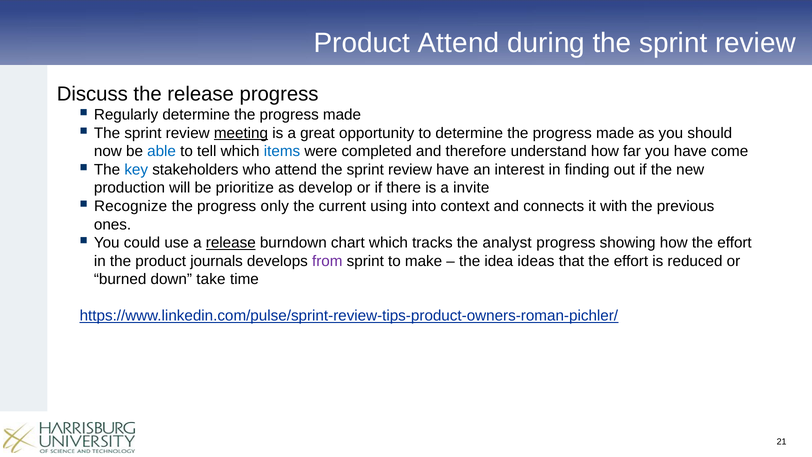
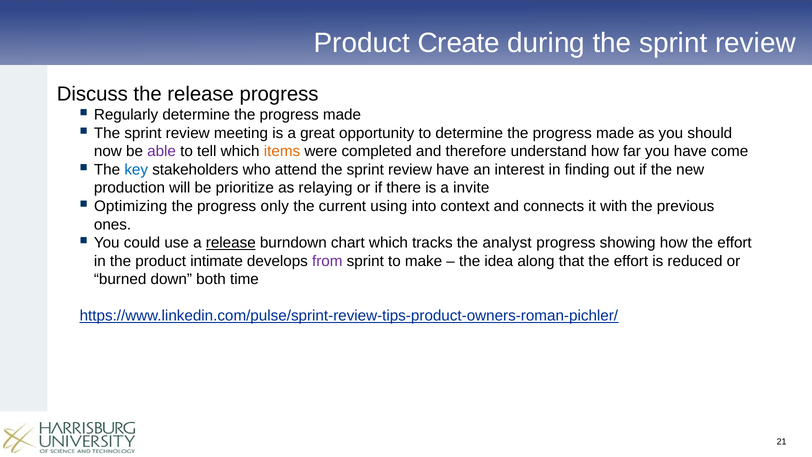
Product Attend: Attend -> Create (459, 43)
meeting underline: present -> none (241, 133)
able colour: blue -> purple (162, 151)
items colour: blue -> orange (282, 151)
develop: develop -> relaying (326, 188)
Recognize: Recognize -> Optimizing (131, 206)
journals: journals -> intimate (217, 261)
ideas: ideas -> along (536, 261)
take: take -> both (211, 279)
